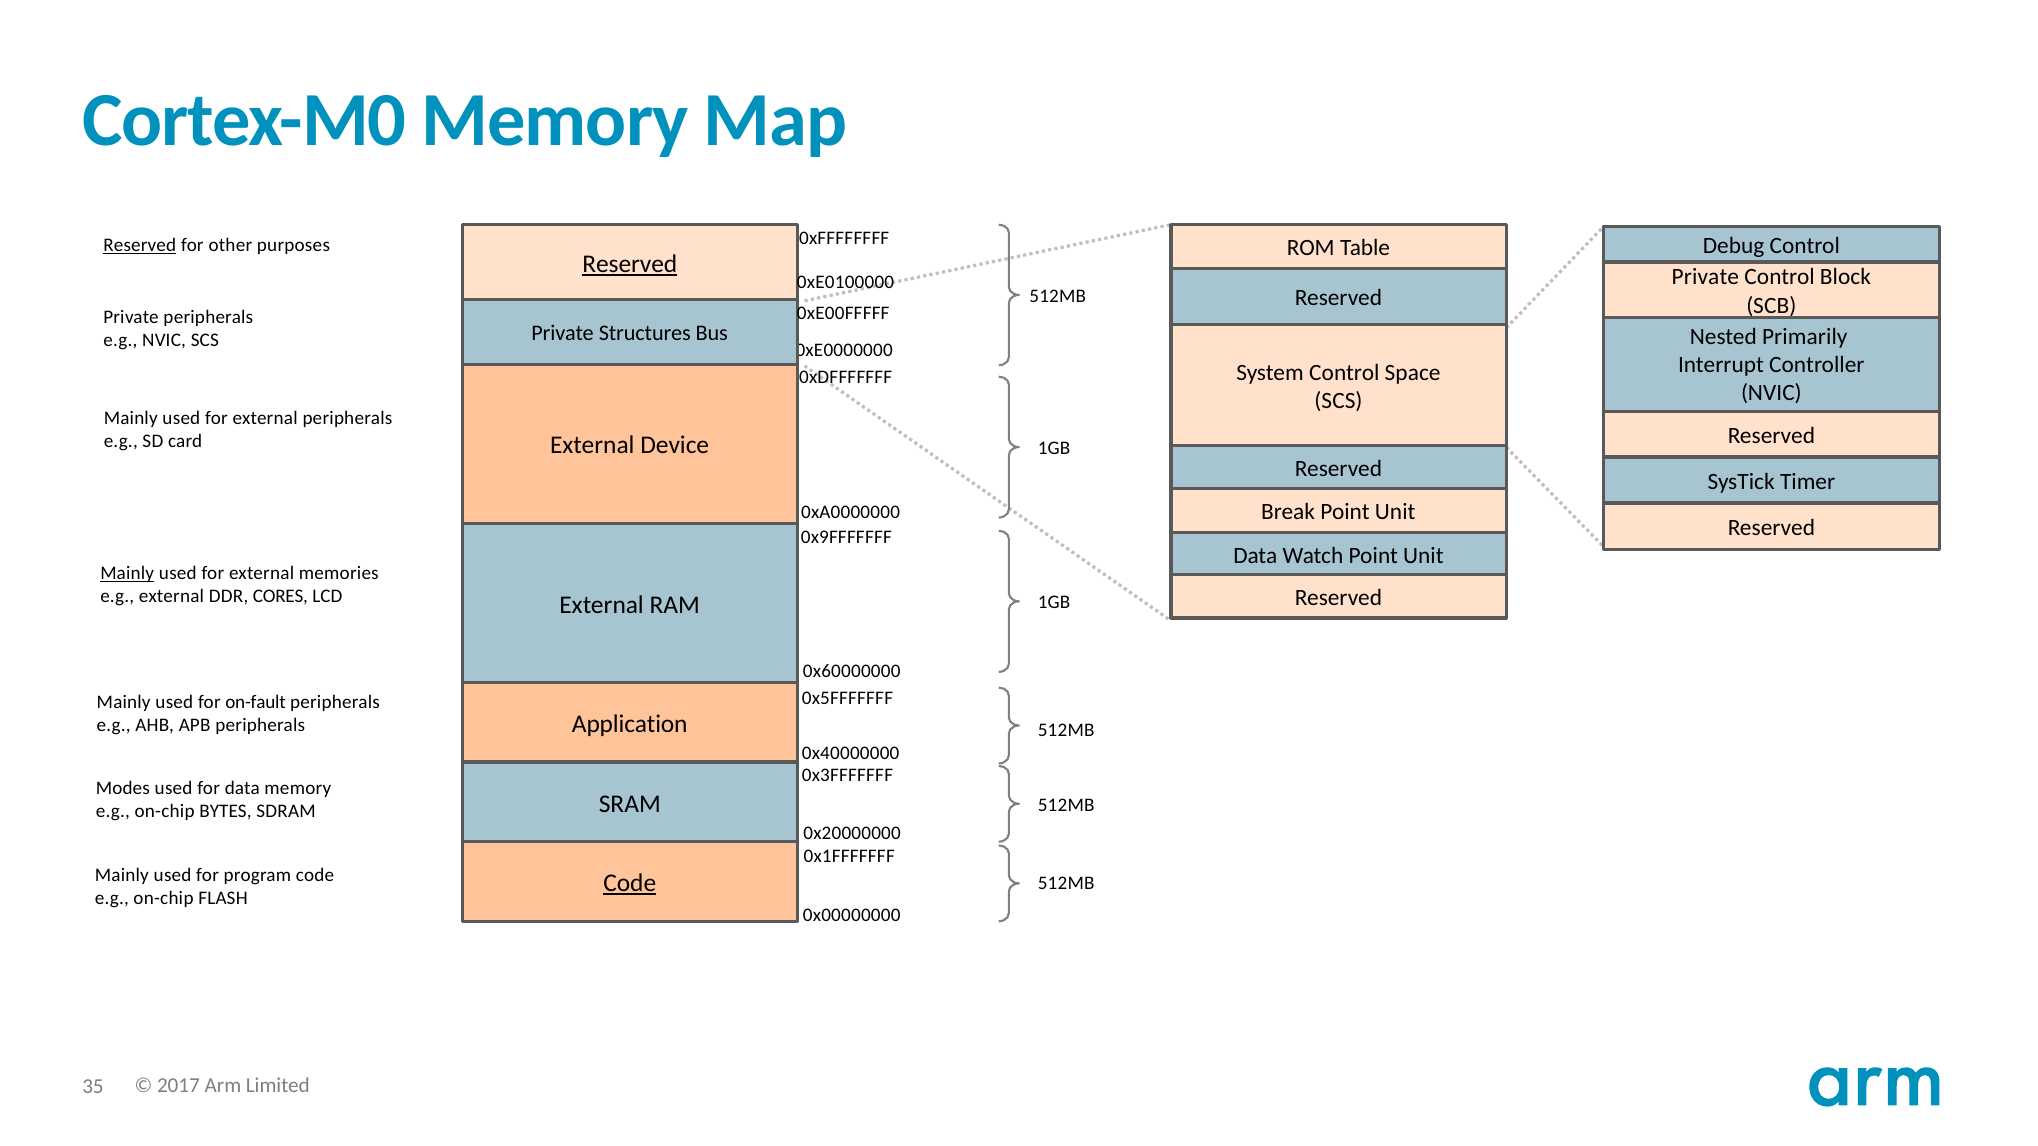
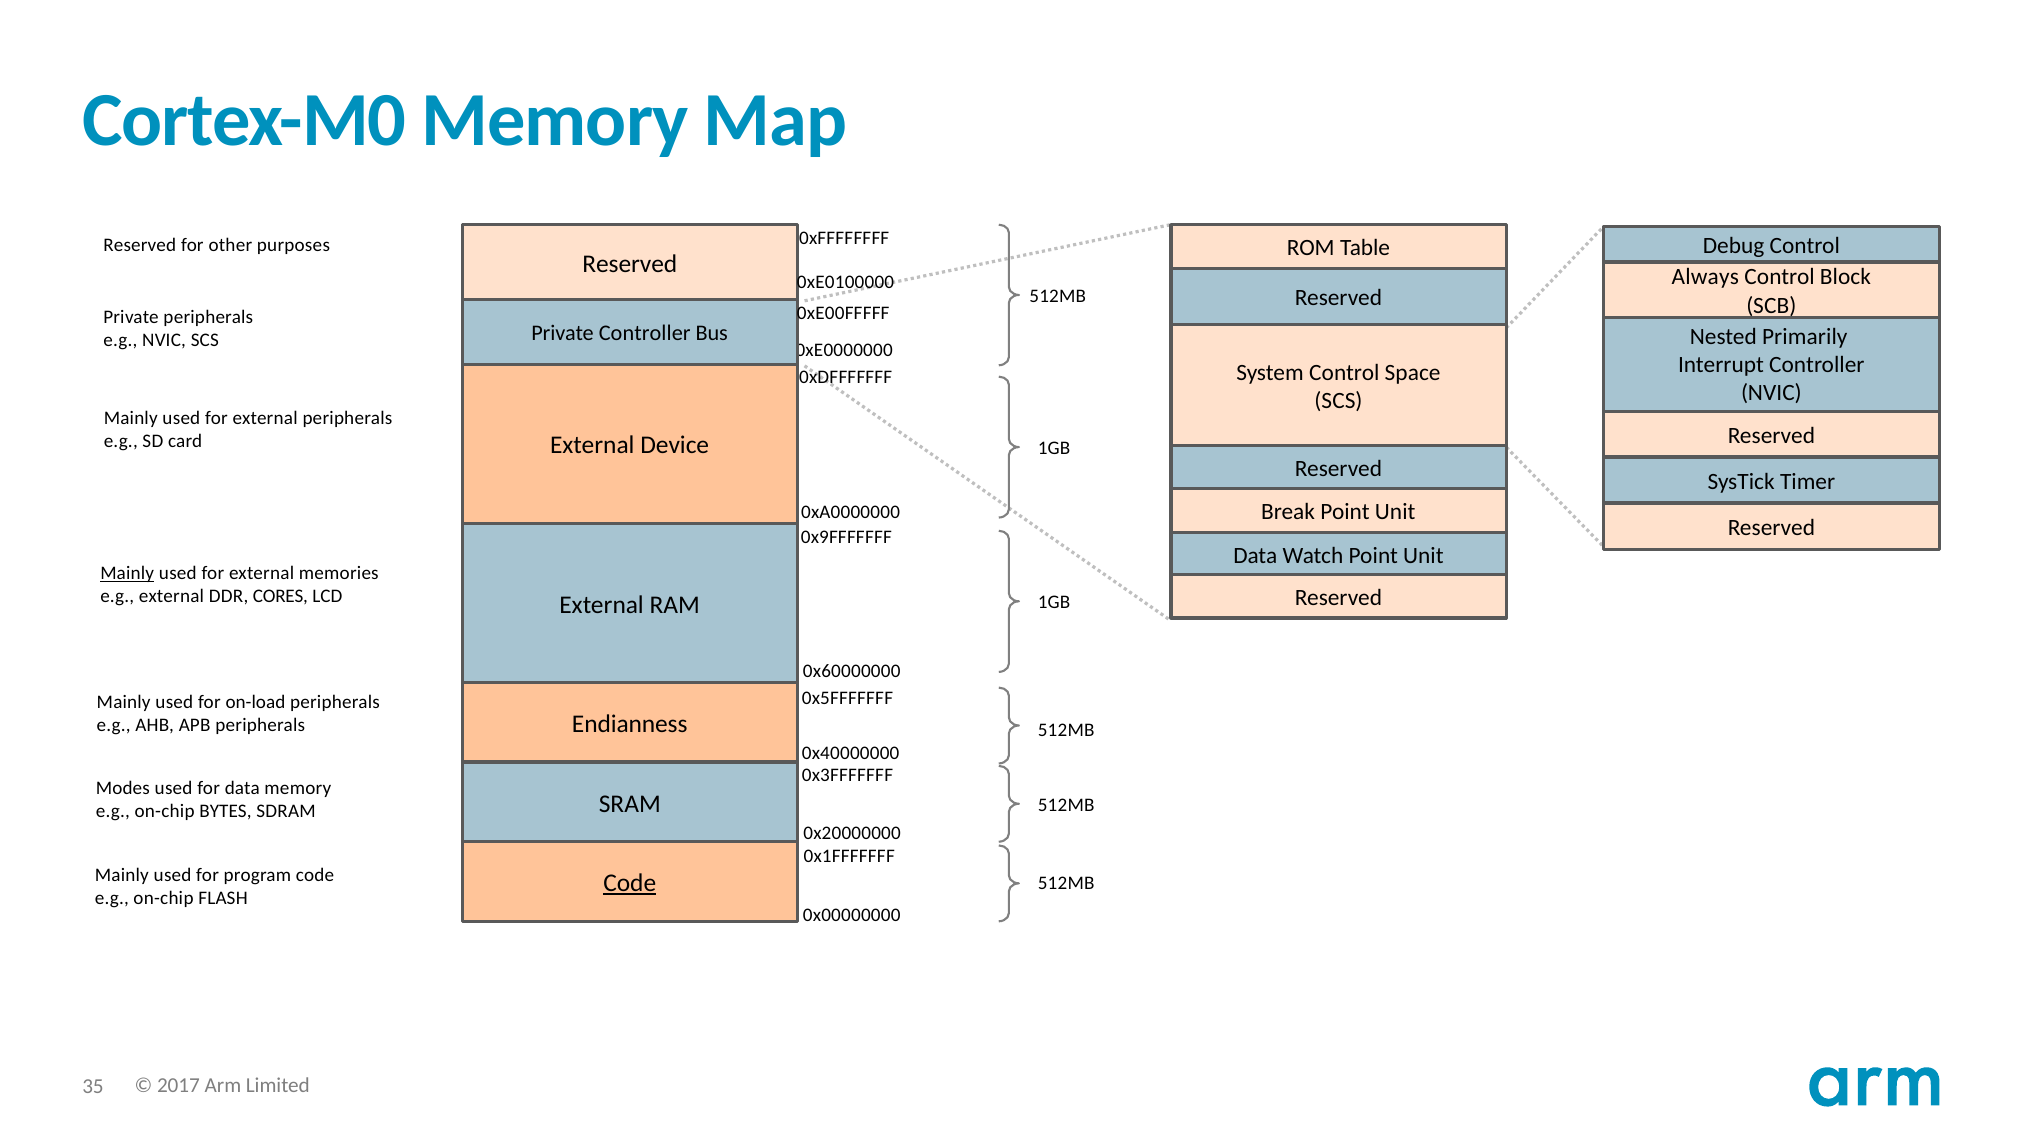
Reserved underline: present -> none (140, 245)
Reserved underline: present -> none (630, 264)
Private: Private -> Always (1705, 277)
Private Structures: Structures -> Controller (645, 333)
on-fault: on-fault -> on-load (255, 703)
Application: Application -> Endianness (630, 724)
